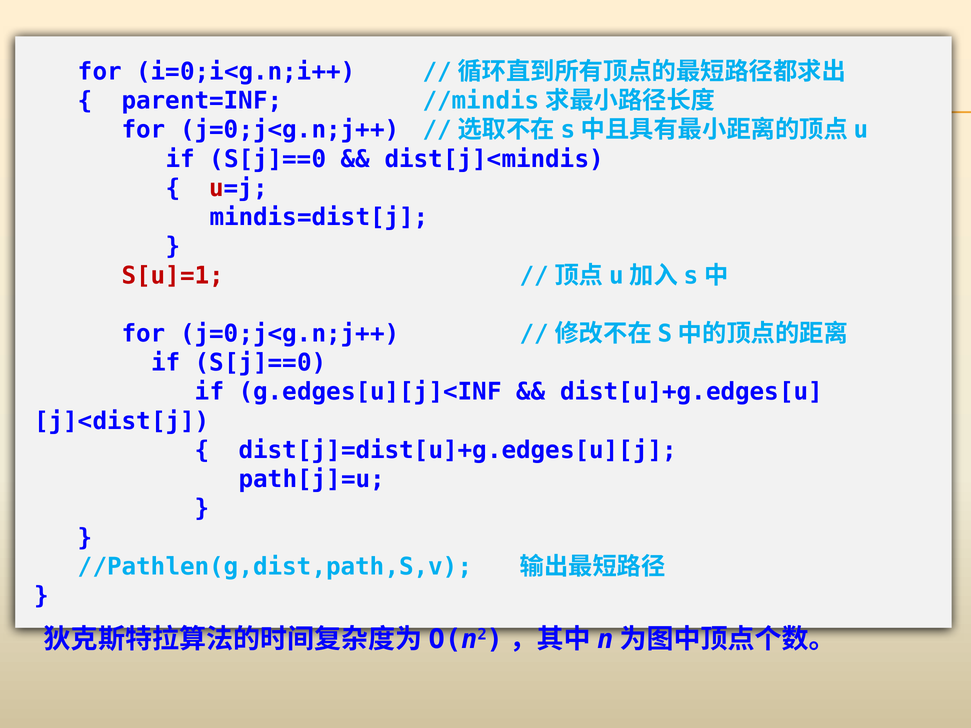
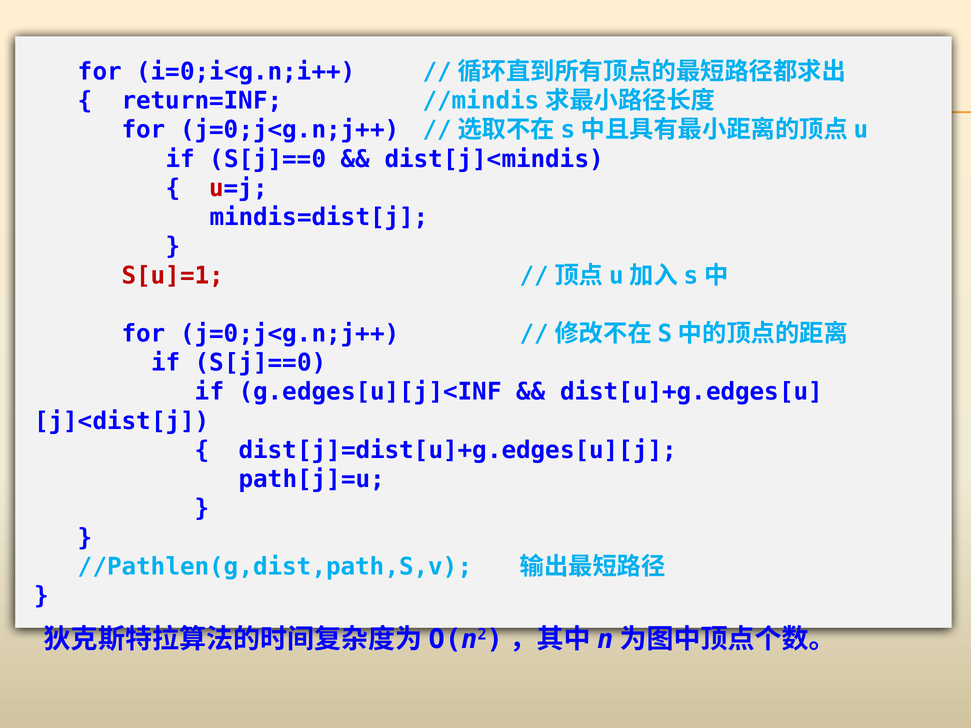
parent=INF: parent=INF -> return=INF (202, 101)
